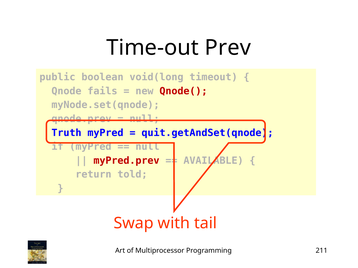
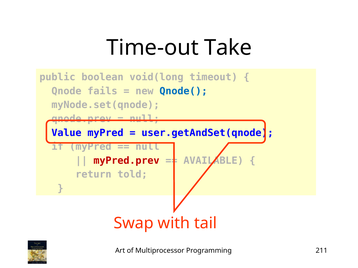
Prev: Prev -> Take (228, 48)
Qnode( colour: red -> blue (183, 91)
Truth: Truth -> Value (66, 133)
quit.getAndSet(qnode: quit.getAndSet(qnode -> user.getAndSet(qnode (207, 133)
